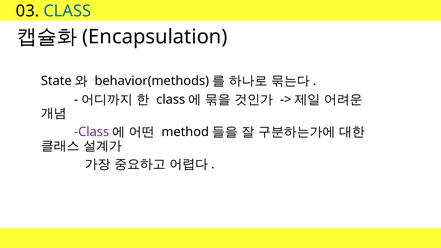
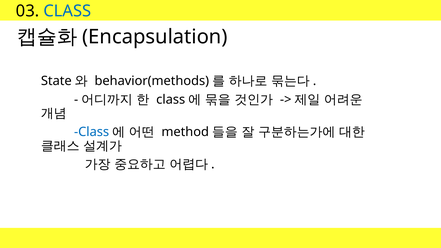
Class colour: purple -> blue (92, 132)
